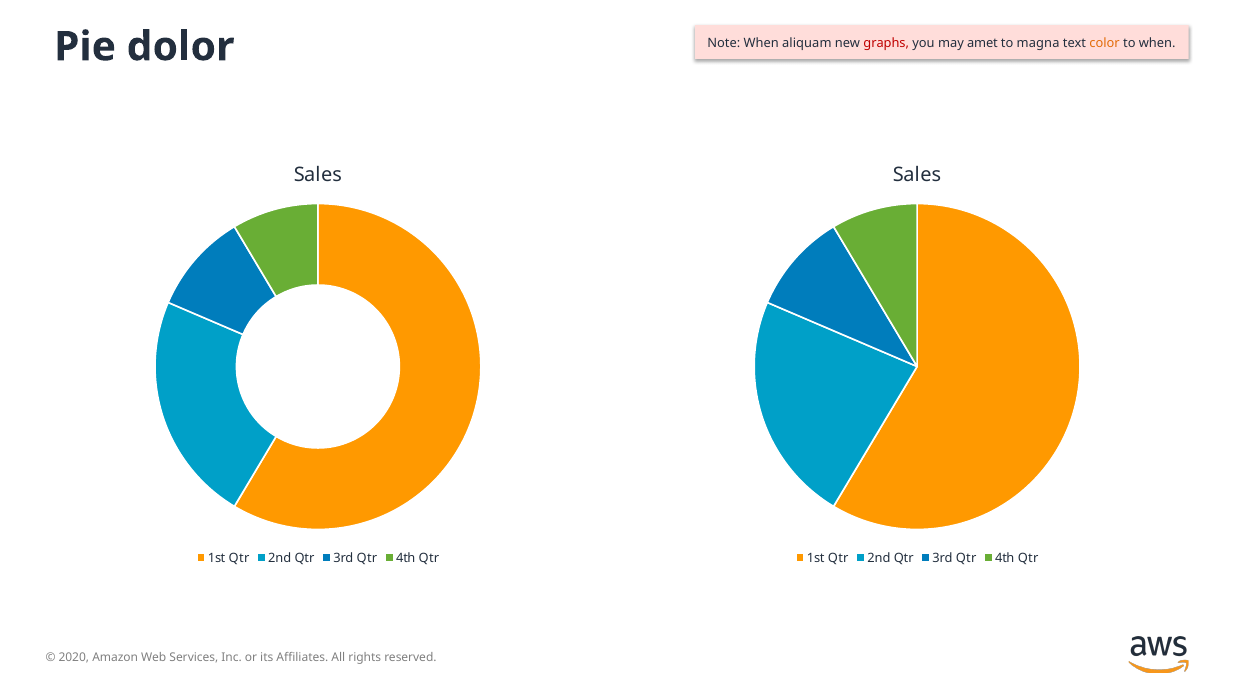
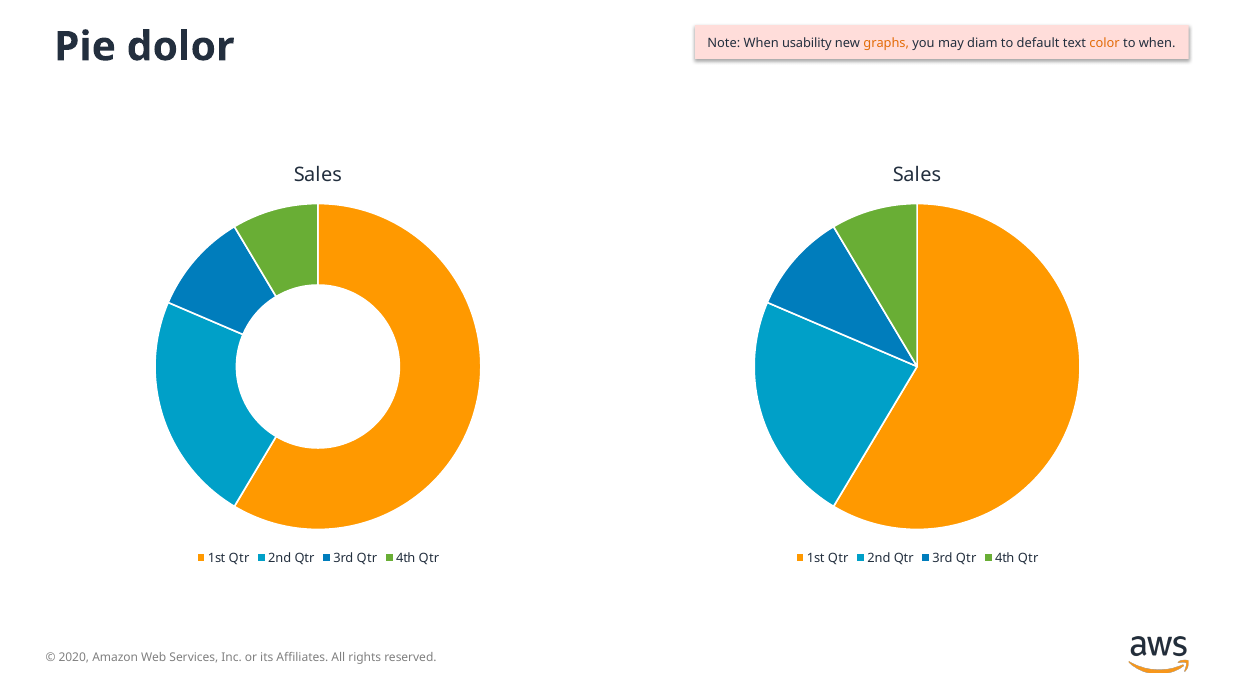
aliquam: aliquam -> usability (807, 43)
graphs colour: red -> orange (886, 43)
amet: amet -> diam (982, 43)
magna: magna -> default (1038, 43)
